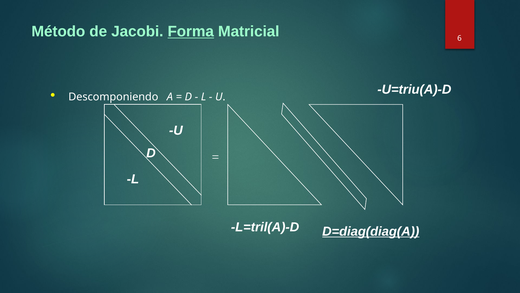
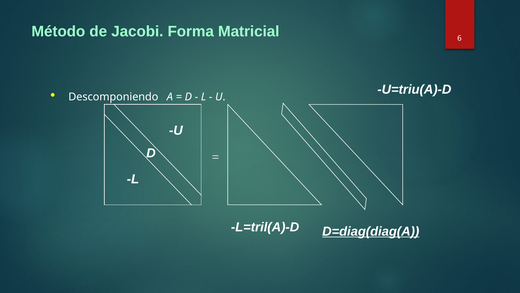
Forma underline: present -> none (191, 31)
